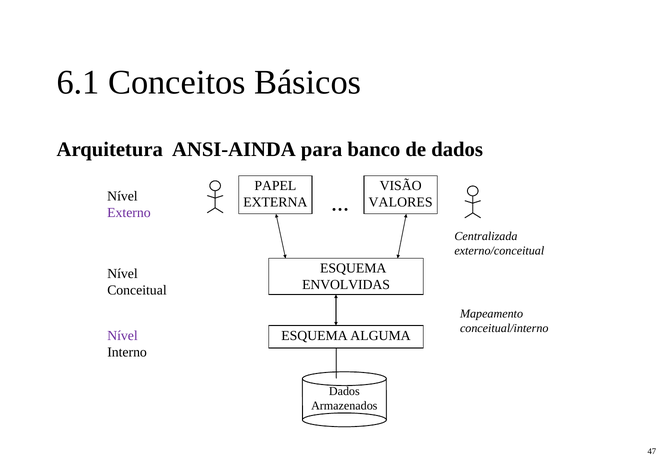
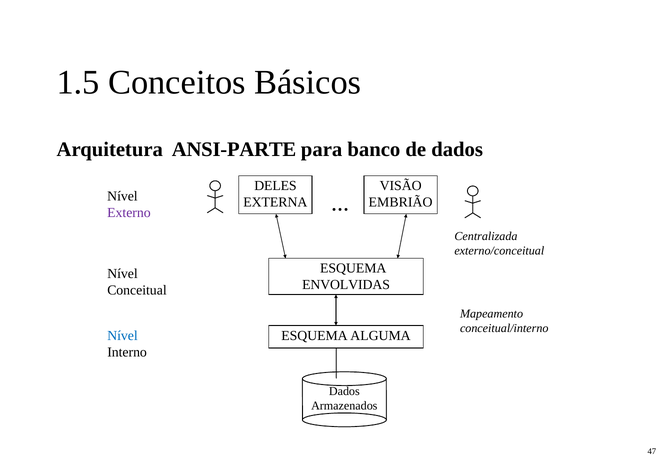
6.1: 6.1 -> 1.5 (78, 83)
ANSI-AINDA: ANSI-AINDA -> ANSI-PARTE (234, 149)
PAPEL: PAPEL -> DELES (275, 186)
VALORES: VALORES -> EMBRIÃO (401, 202)
Nível colour: purple -> blue (122, 336)
